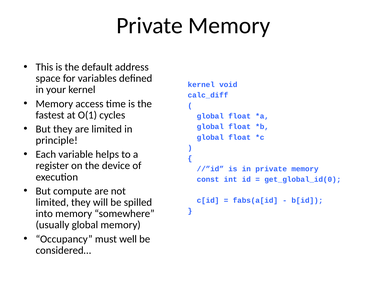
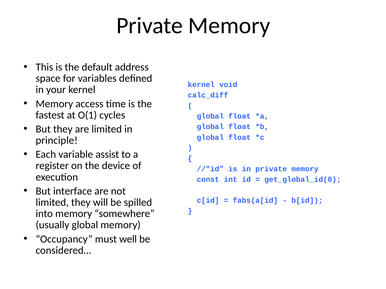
helps: helps -> assist (107, 155)
compute: compute -> interface (73, 191)
